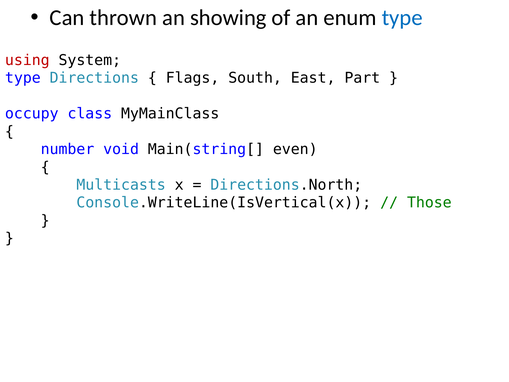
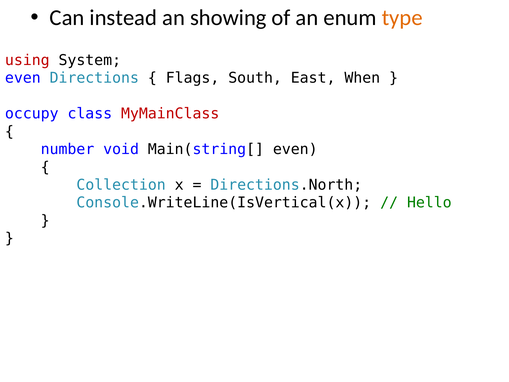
thrown: thrown -> instead (123, 18)
type colour: blue -> orange (402, 18)
type: type -> even (23, 78)
Part: Part -> When (362, 78)
MyMainClass colour: black -> red (170, 114)
Multicasts: Multicasts -> Collection (121, 185)
Those: Those -> Hello (429, 203)
